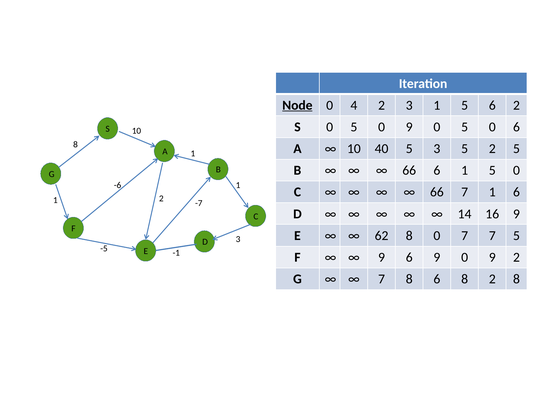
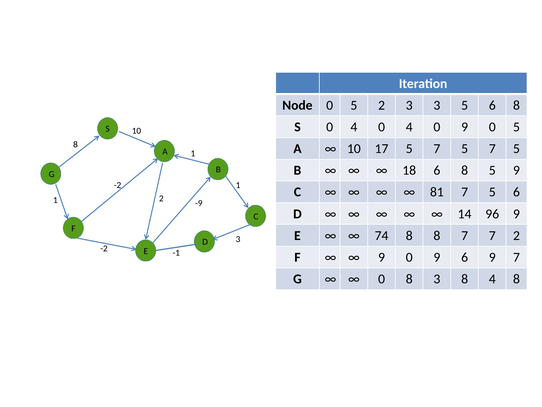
Node underline: present -> none (297, 105)
4: 4 -> 5 (354, 105)
2 3 1: 1 -> 3 (437, 105)
5 6 2: 2 -> 8 (516, 105)
S 0 5: 5 -> 4 (354, 127)
9: 9 -> 4 (409, 127)
5: 5 -> 9 (465, 127)
6: 6 -> 5 (516, 127)
40: 40 -> 17 (382, 149)
3: 3 -> 7 (437, 149)
2: 2 -> 7 (492, 149)
66: 66 -> 18 (409, 170)
1: 1 -> 8 (465, 170)
0: 0 -> 9 (516, 170)
-6: -6 -> -2 (118, 185)
66: 66 -> 81 (437, 192)
1: 1 -> 5 (492, 192)
-7: -7 -> -9 (199, 203)
16: 16 -> 96 (492, 214)
62: 62 -> 74 (382, 235)
8 0: 0 -> 8 (437, 235)
7 5: 5 -> 2 (516, 235)
-5: -5 -> -2 (104, 248)
6: 6 -> 0 (409, 257)
0: 0 -> 6 (465, 257)
9 2: 2 -> 7 (516, 257)
7: 7 -> 0 (382, 279)
8 6: 6 -> 3 (437, 279)
8 2: 2 -> 4 (492, 279)
